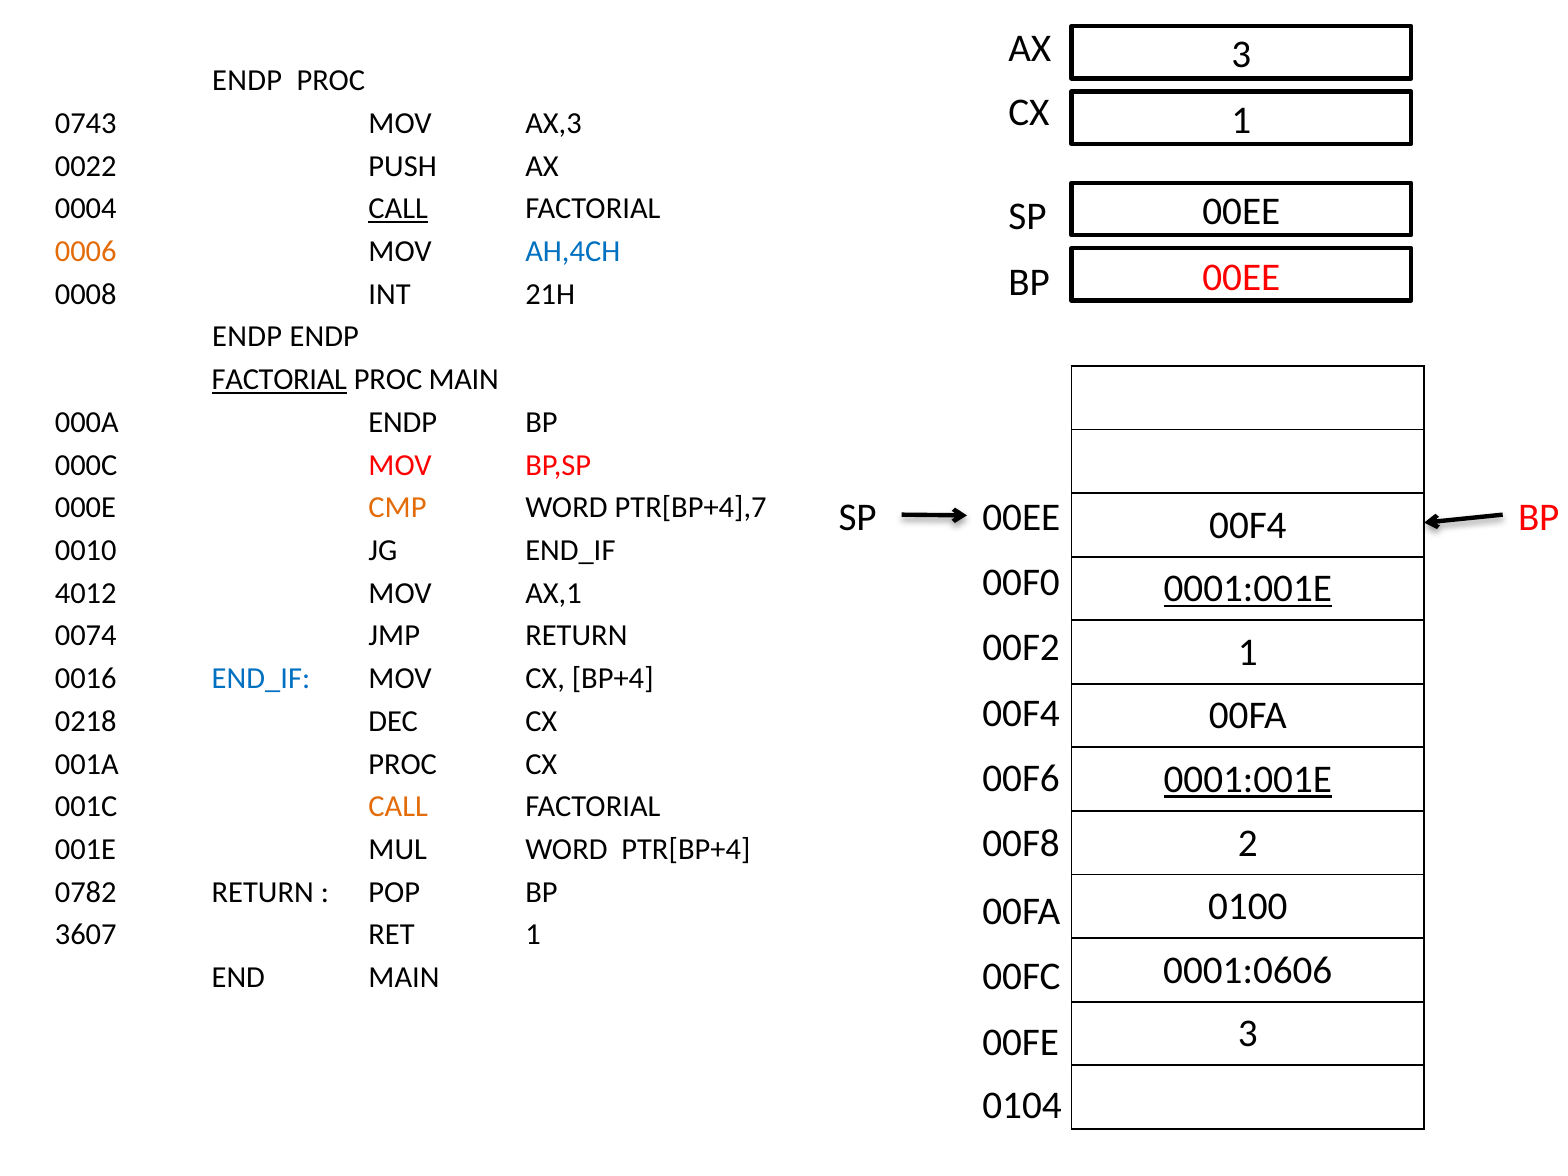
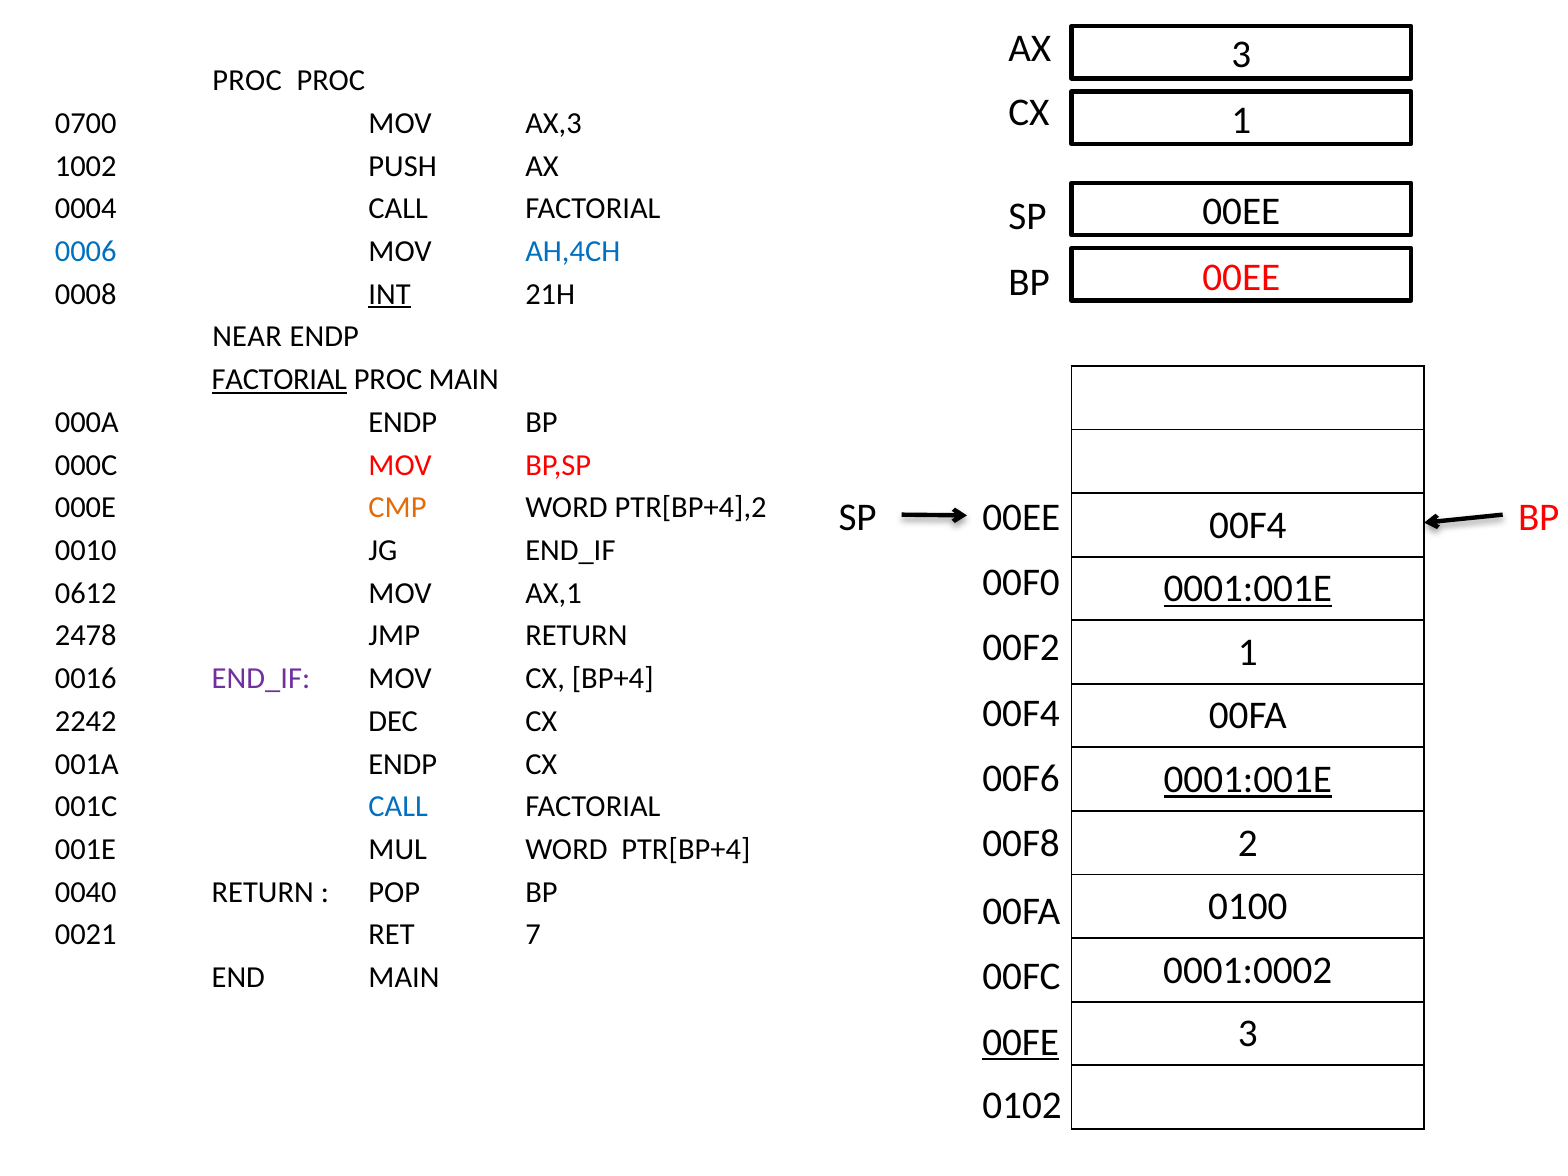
ENDP: ENDP -> PROC (247, 81)
0743: 0743 -> 0700 (86, 123)
0022: 0022 -> 1002 (86, 166)
CALL underline: present -> none (398, 209)
0006 colour: orange -> blue (86, 251)
INT underline: none -> present (390, 294)
ENDP: ENDP -> NEAR (247, 337)
PTR[BP+4],7: PTR[BP+4],7 -> PTR[BP+4],2 (691, 508)
4012: 4012 -> 0612 (86, 593)
0074: 0074 -> 2478 (86, 636)
END_IF colour: blue -> purple (261, 679)
0218: 0218 -> 2242 (86, 721)
001A PROC: PROC -> ENDP (403, 764)
CALL colour: orange -> blue (398, 807)
0782: 0782 -> 0040 (86, 892)
3607: 3607 -> 0021 (86, 935)
RET 1: 1 -> 7 (533, 935)
0001:0606: 0001:0606 -> 0001:0002 (1248, 970)
00FE underline: none -> present (1021, 1042)
0104: 0104 -> 0102 (1022, 1105)
